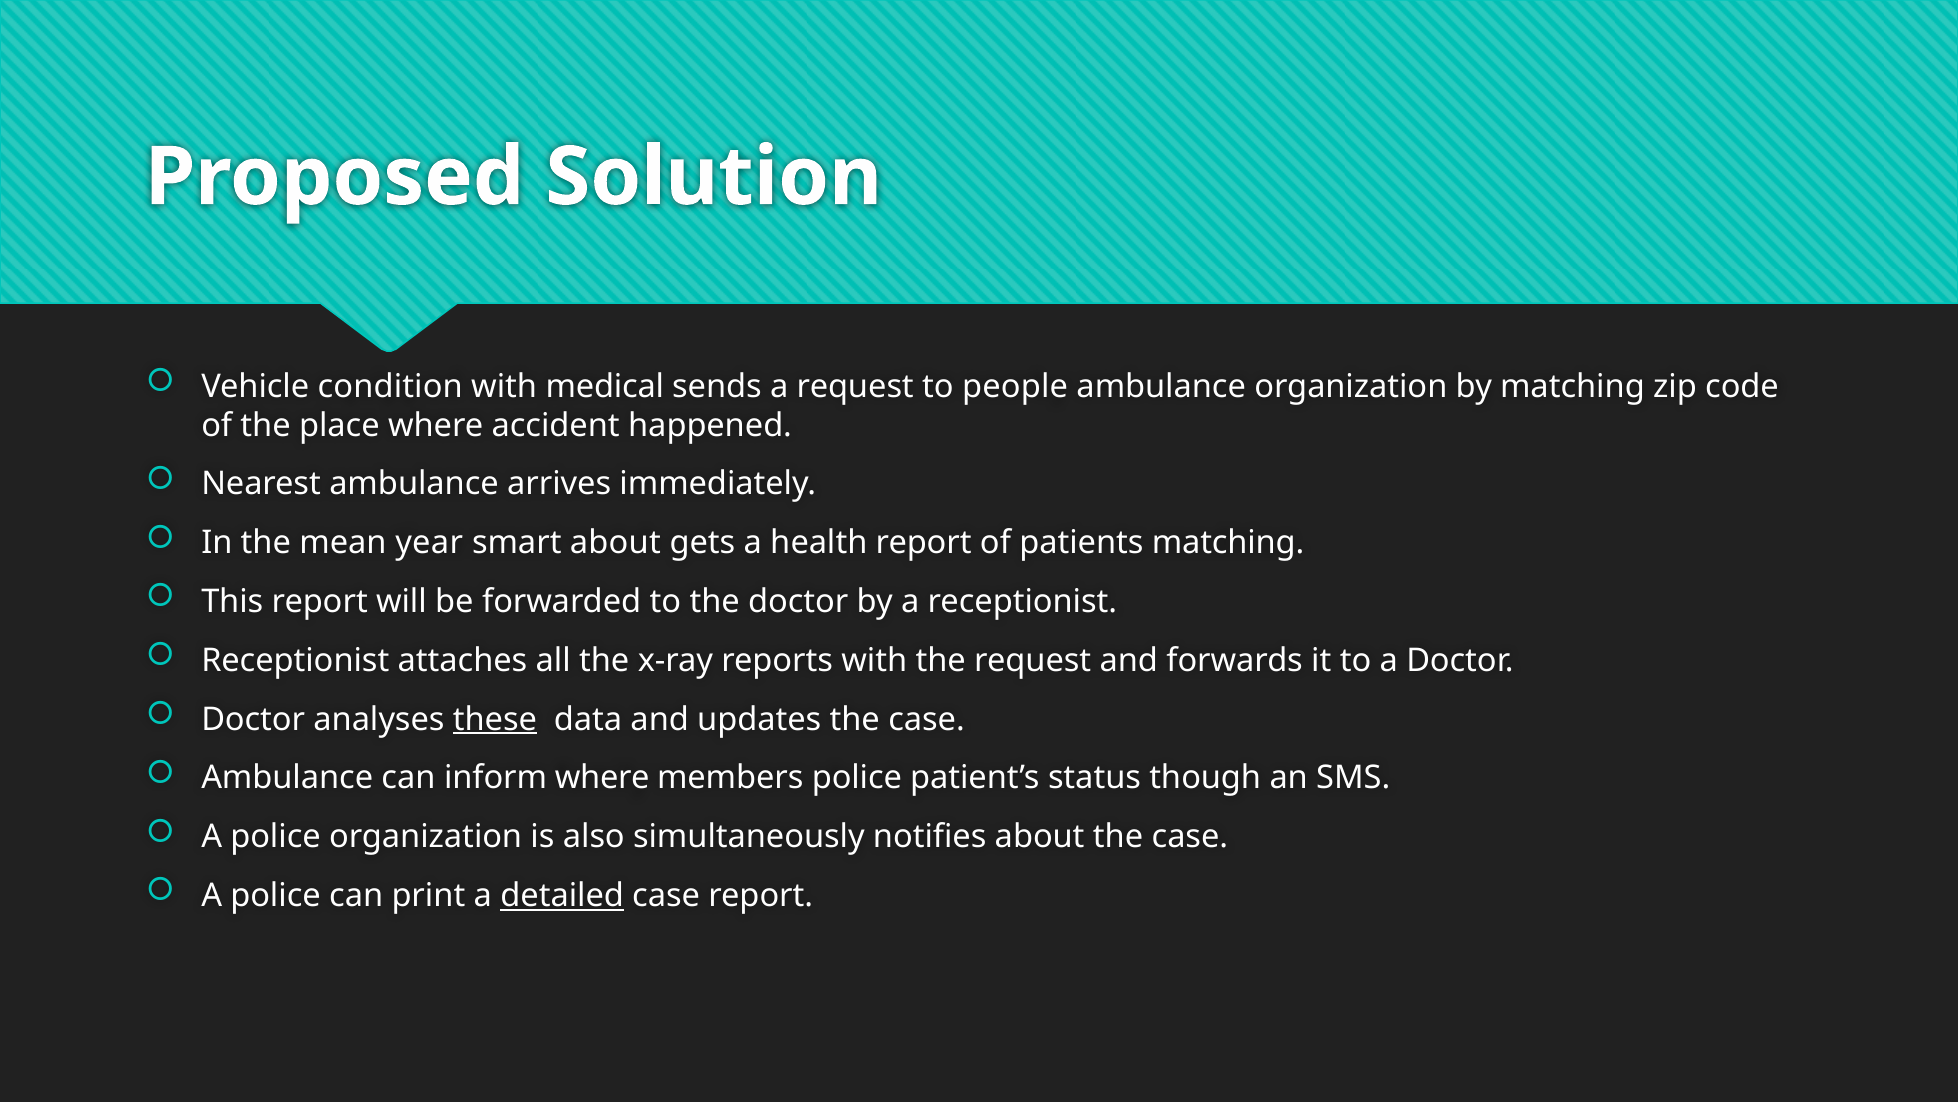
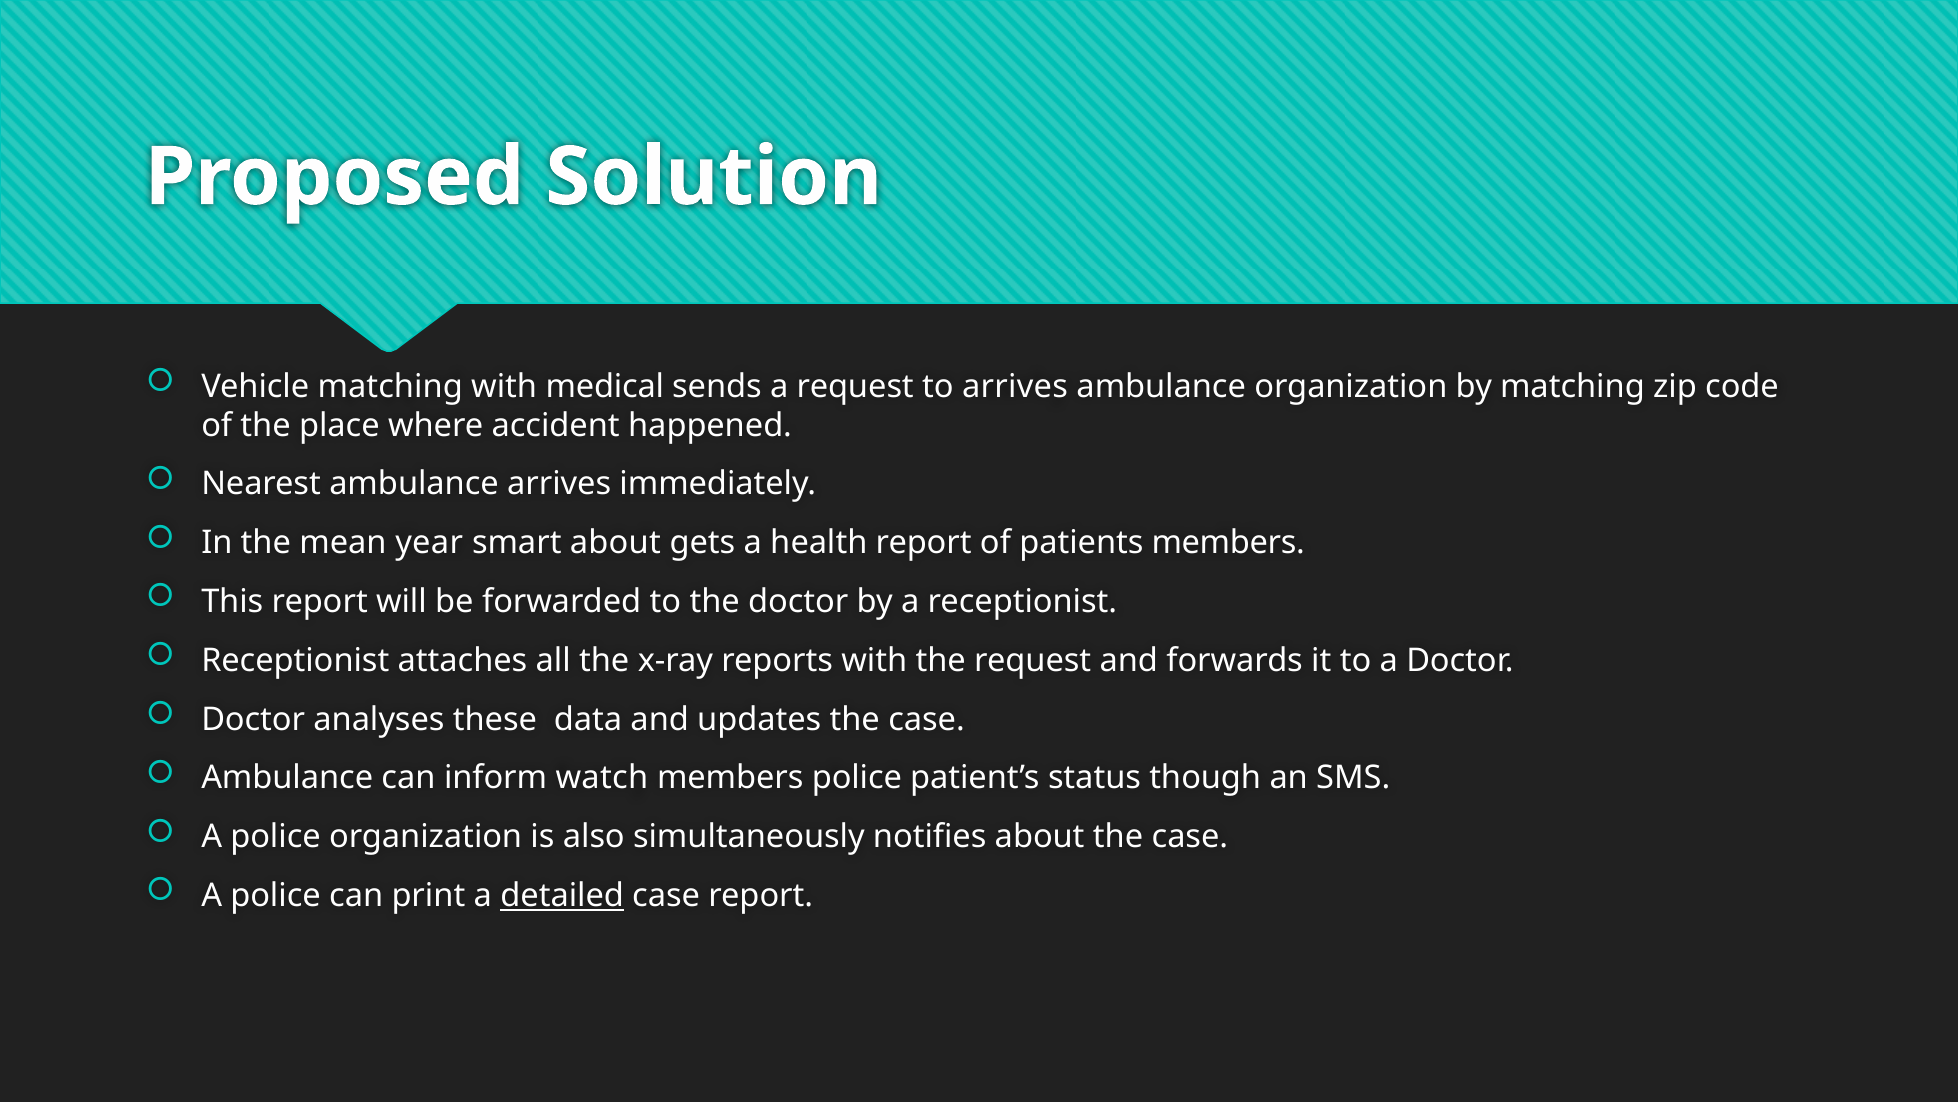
Vehicle condition: condition -> matching (390, 386)
to people: people -> arrives (1015, 386)
patients matching: matching -> members (1228, 543)
these underline: present -> none (495, 719)
inform where: where -> watch (602, 778)
